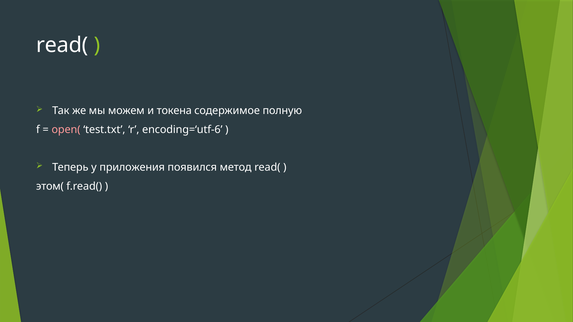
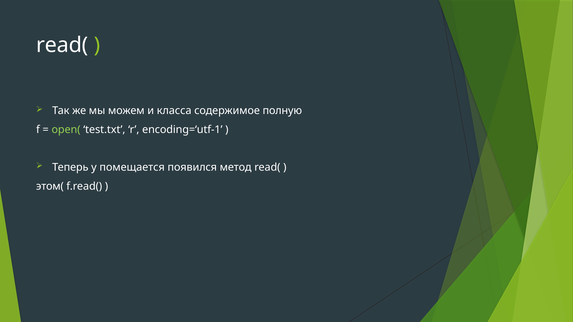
токена: токена -> класса (174, 111)
open( colour: pink -> light green (66, 130)
encoding=‘utf-6: encoding=‘utf-6 -> encoding=‘utf-1 (182, 130)
приложения: приложения -> помещается (132, 167)
